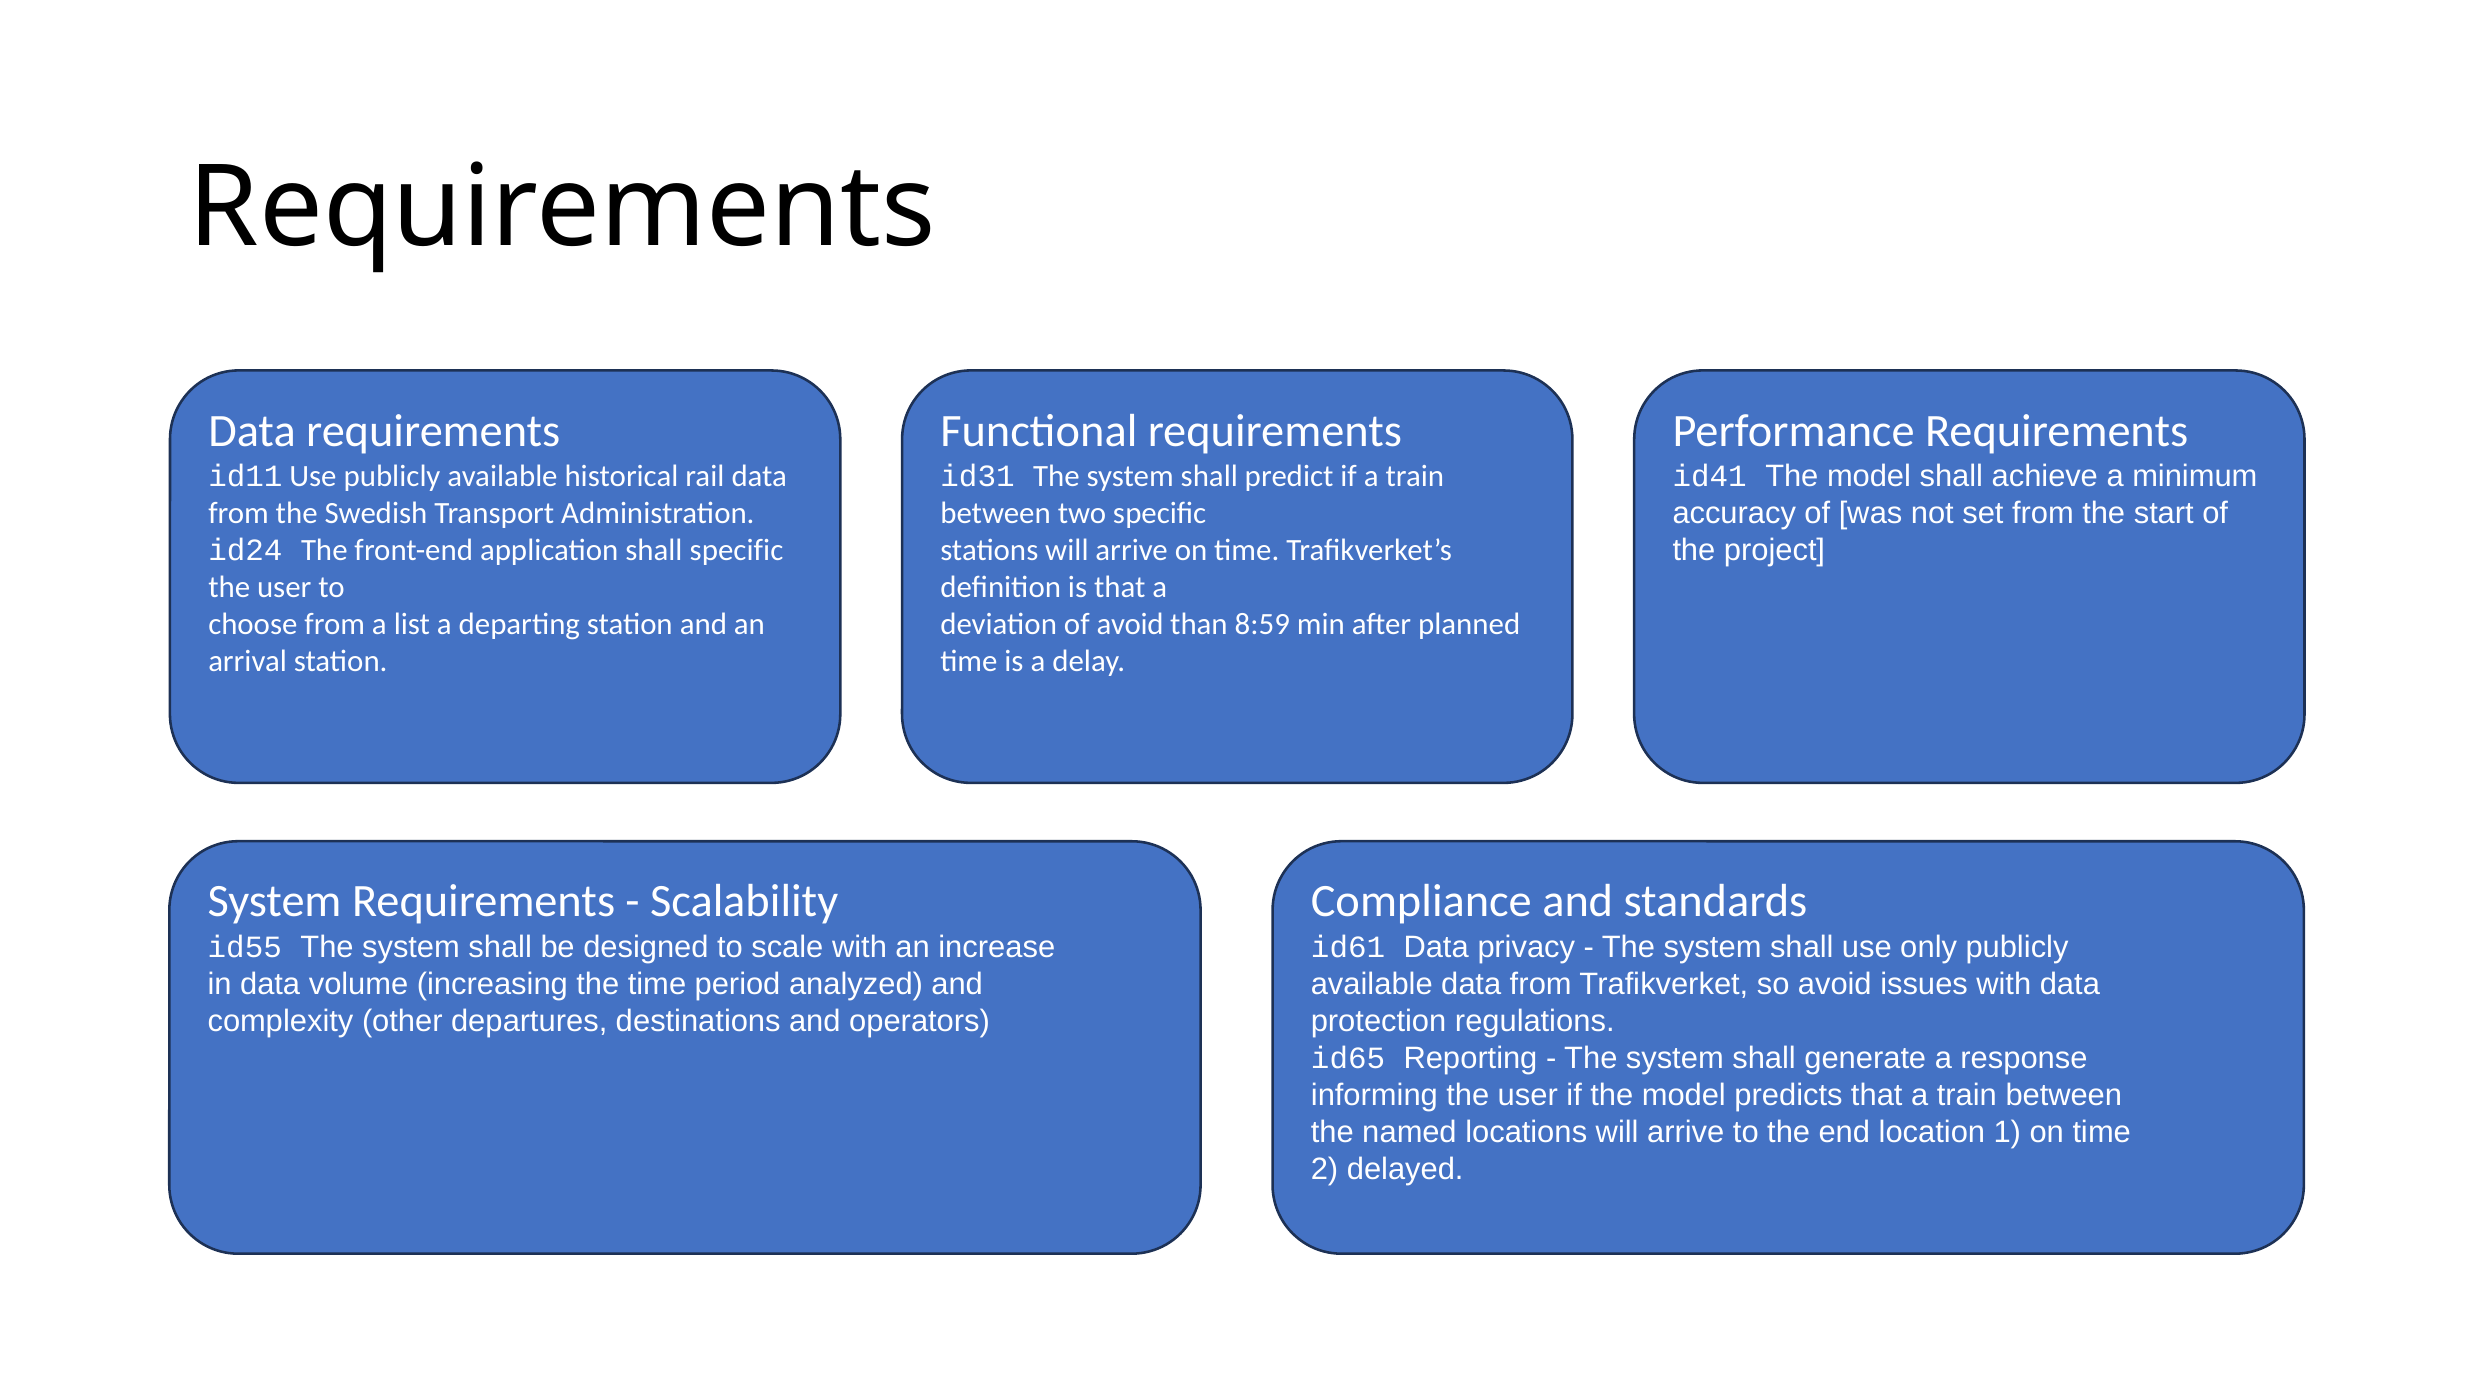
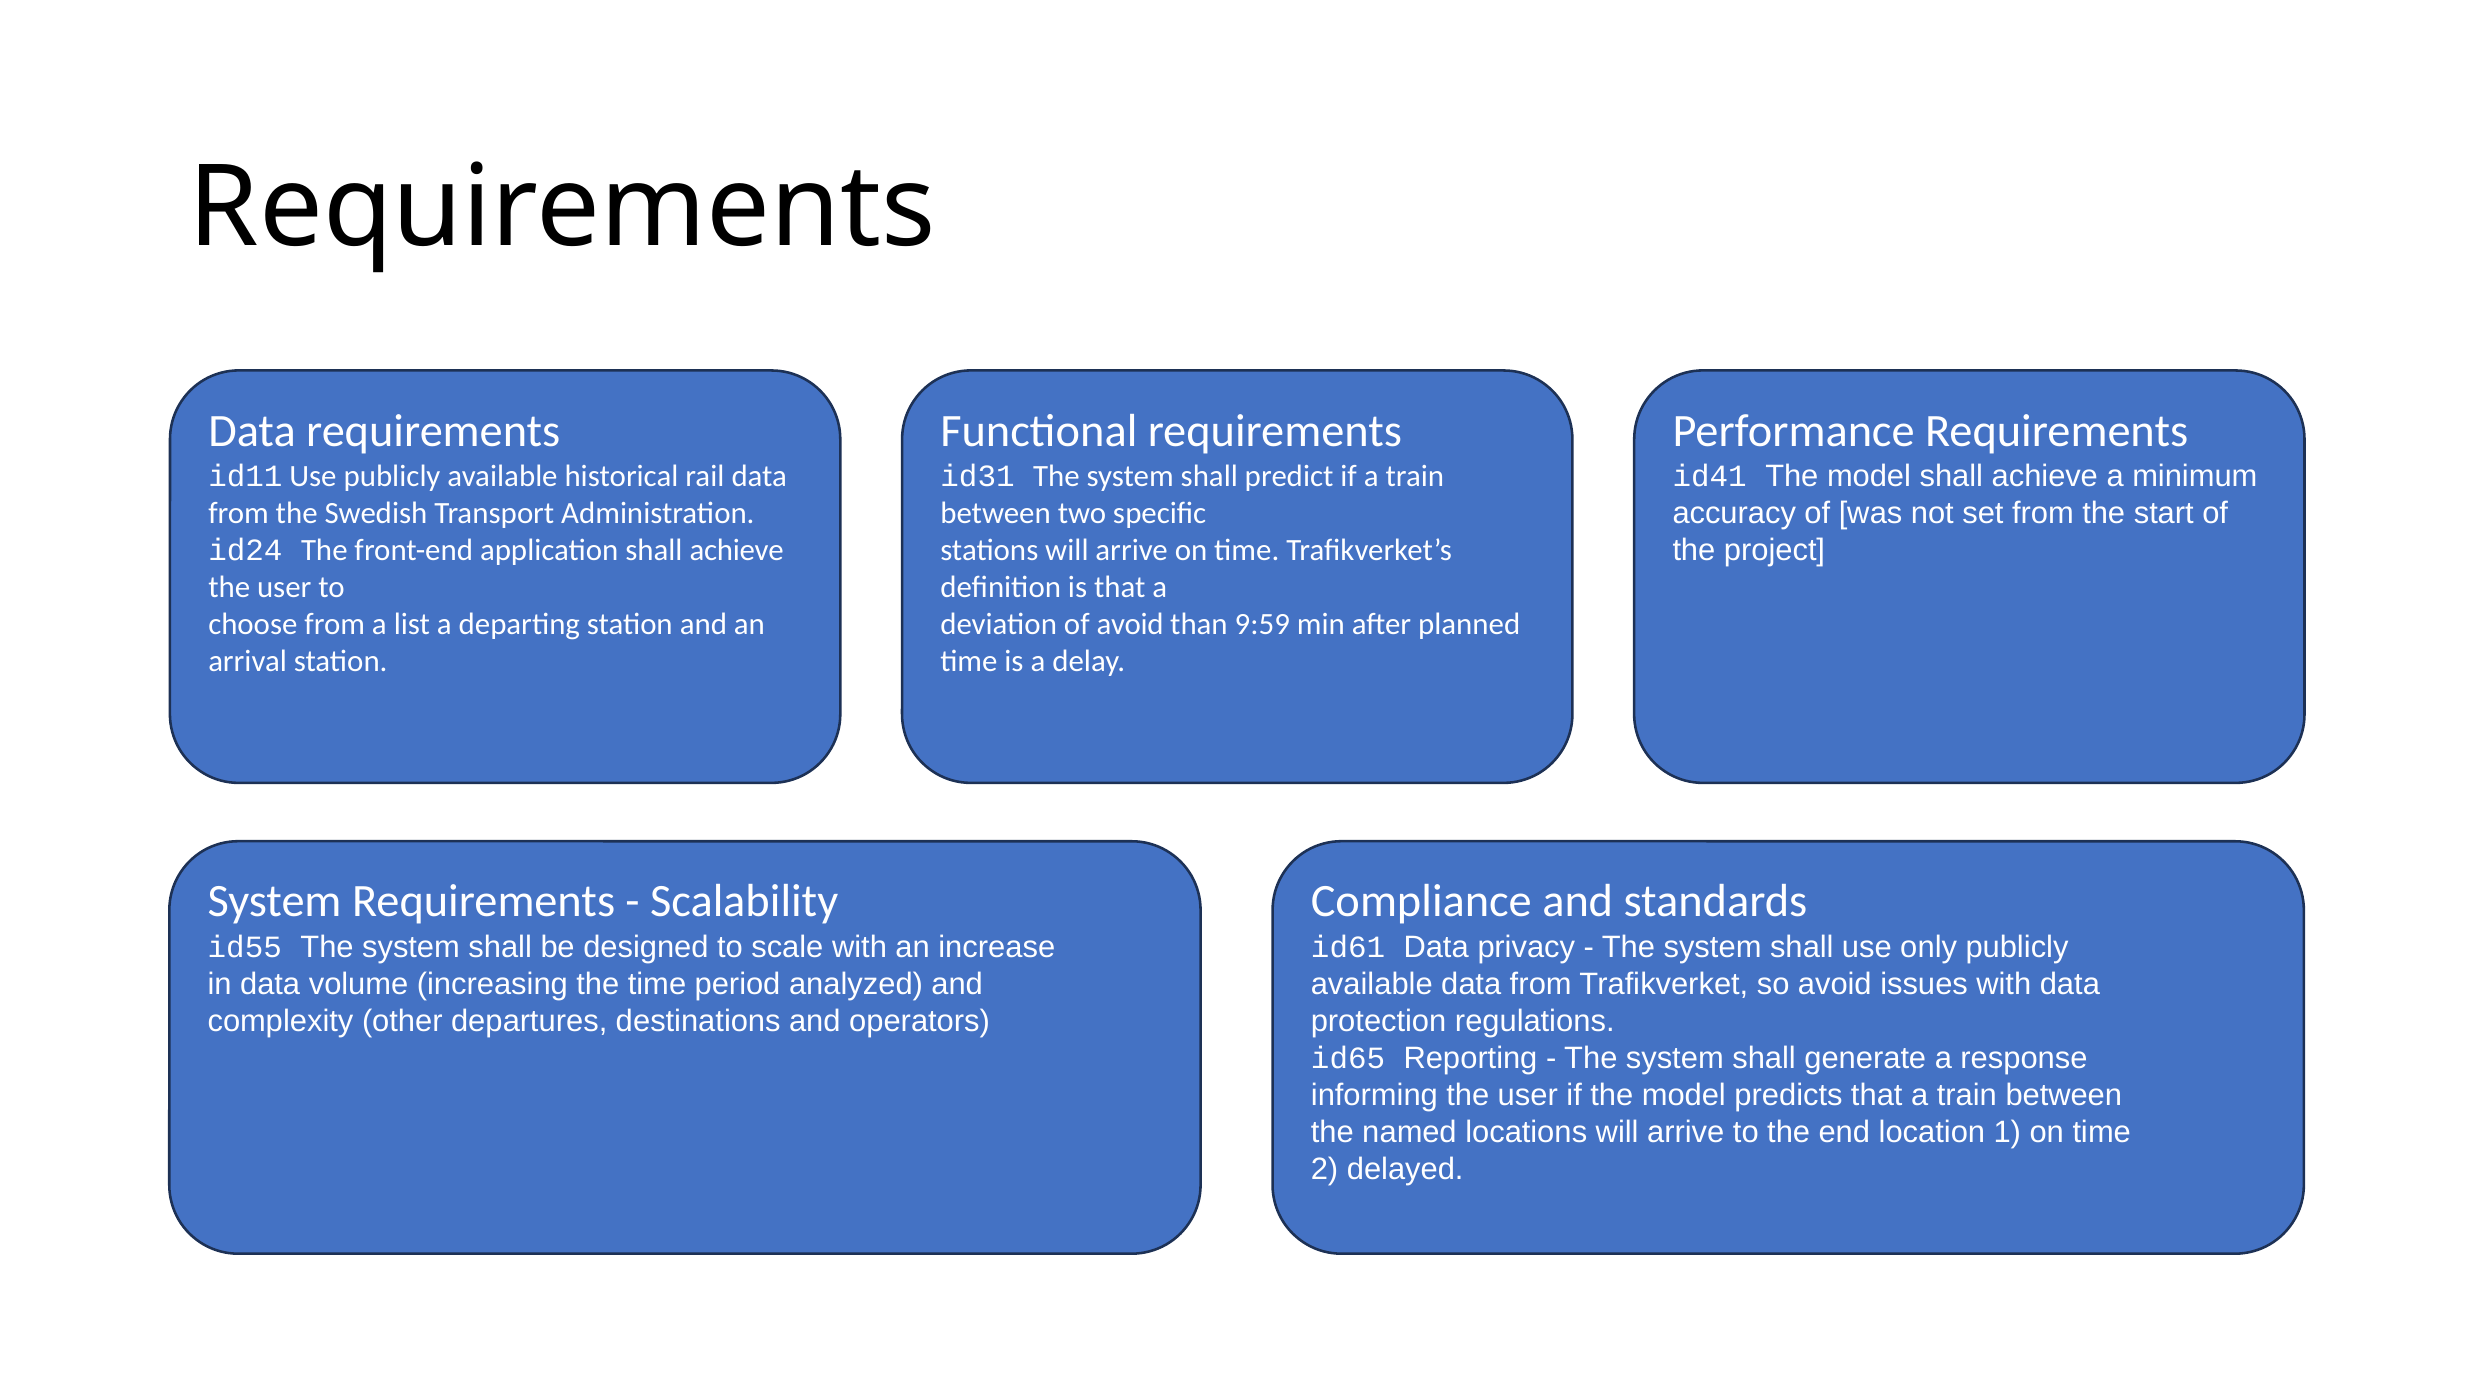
application shall specific: specific -> achieve (737, 550)
8:59: 8:59 -> 9:59 (1262, 624)
